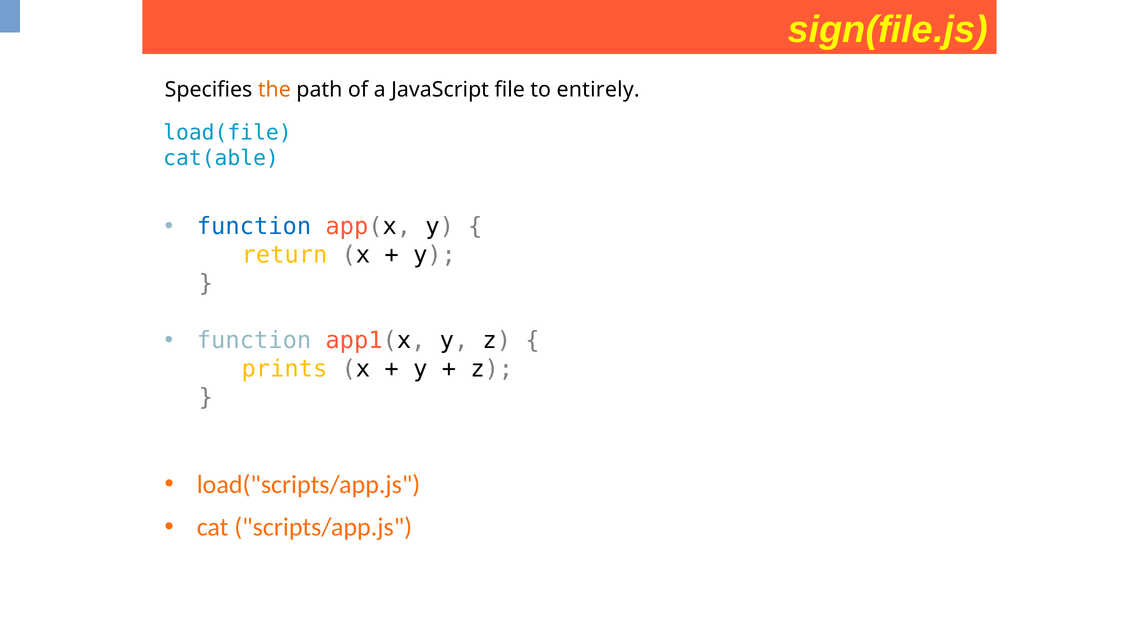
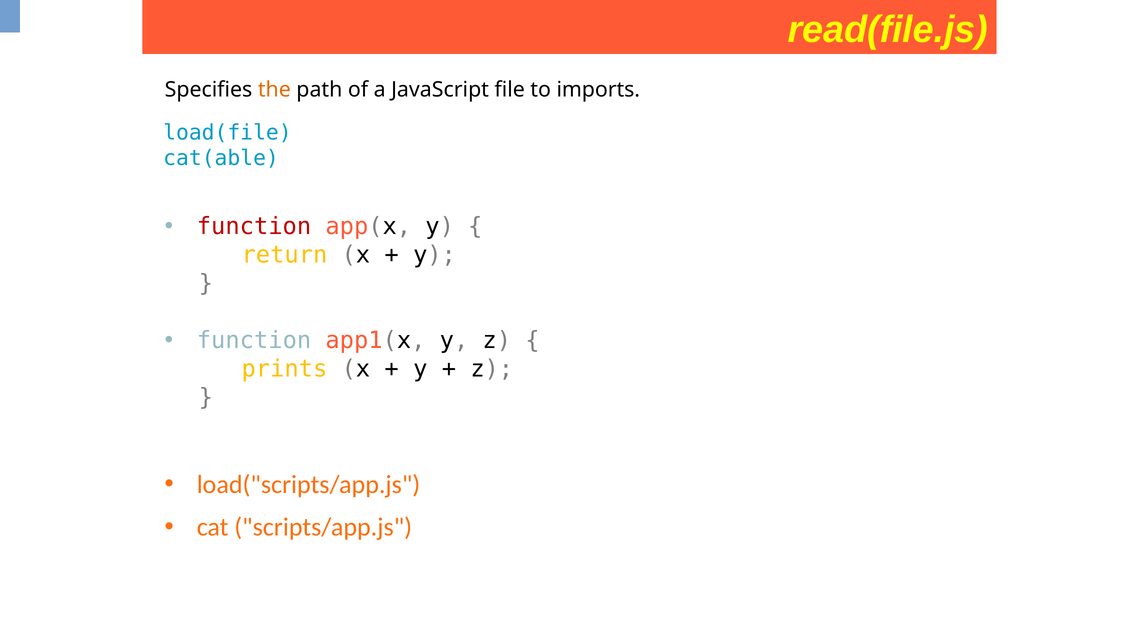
sign(file.js: sign(file.js -> read(file.js (888, 30)
entirely: entirely -> imports (598, 90)
function colour: blue -> red (254, 227)
